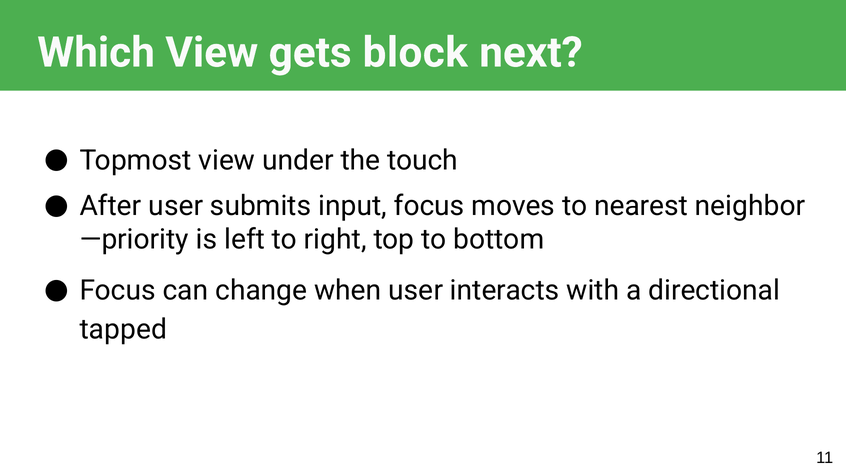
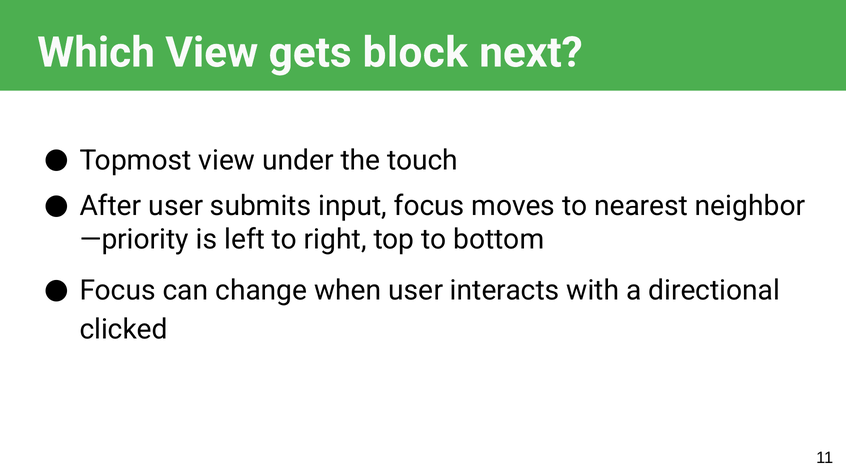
tapped: tapped -> clicked (124, 329)
